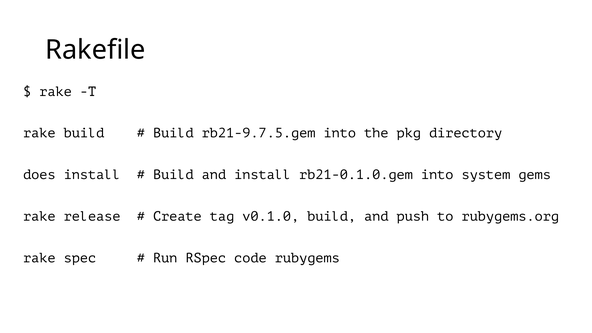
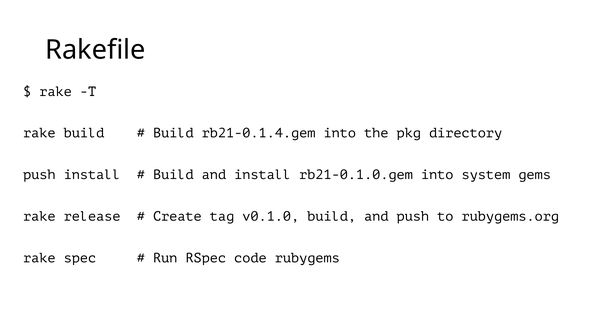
rb21-9.7.5.gem: rb21-9.7.5.gem -> rb21-0.1.4.gem (259, 133)
does: does -> push (39, 175)
